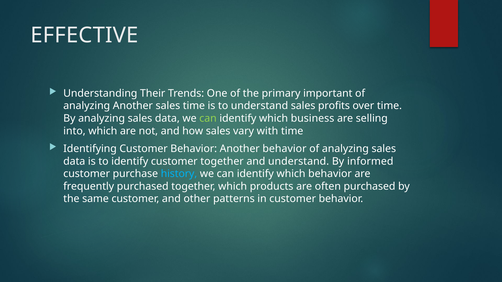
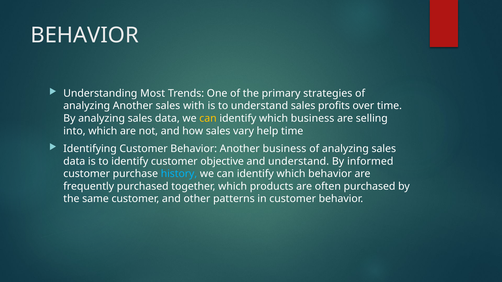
EFFECTIVE: EFFECTIVE -> BEHAVIOR (85, 35)
Their: Their -> Most (153, 93)
important: important -> strategies (328, 93)
sales time: time -> with (194, 106)
can colour: light green -> yellow (208, 119)
with: with -> help (267, 131)
Another behavior: behavior -> business (284, 149)
customer together: together -> objective (222, 161)
